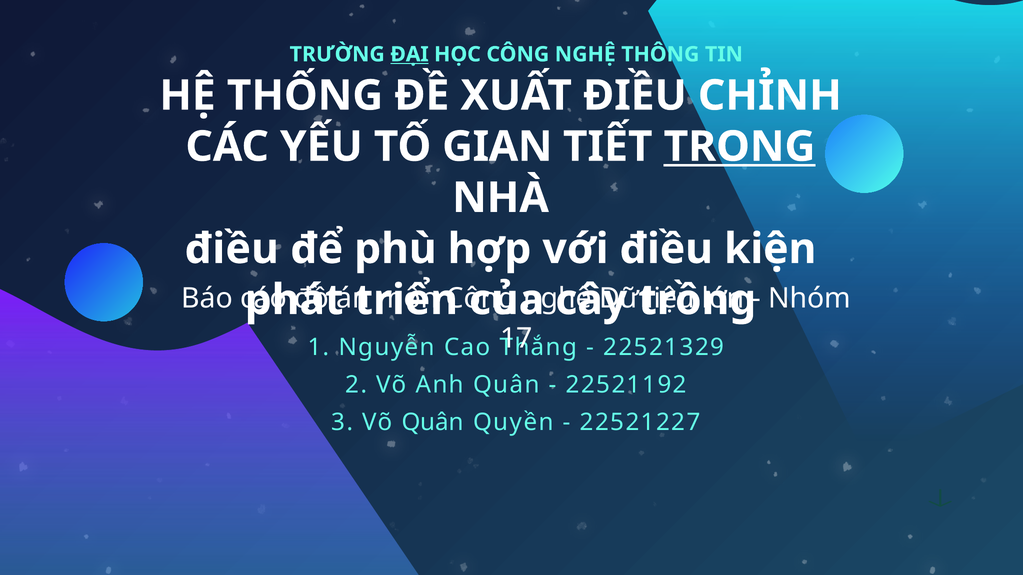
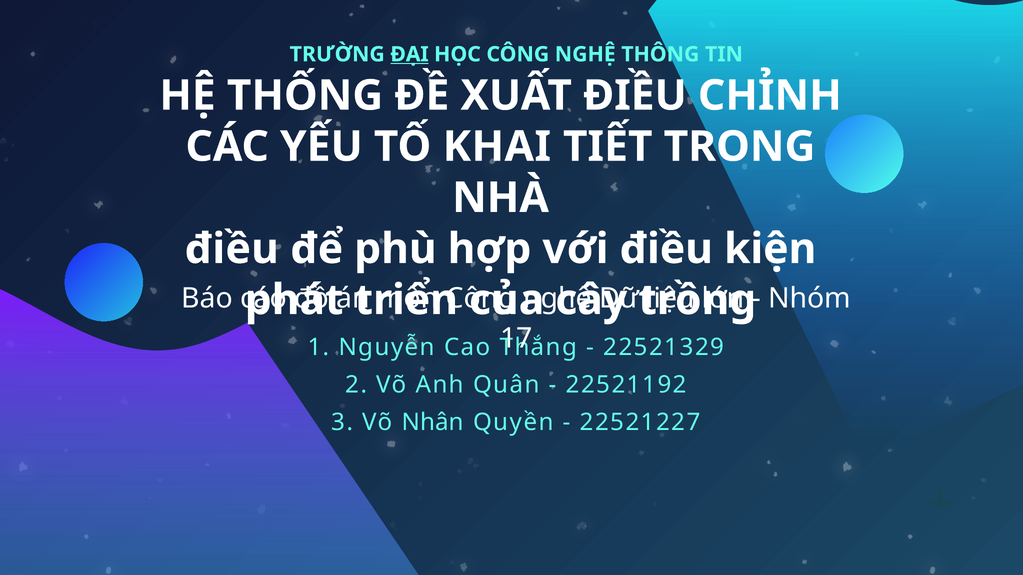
GIAN: GIAN -> KHAI (497, 147)
TRONG underline: present -> none (739, 147)
Võ Quân: Quân -> Nhân (433, 423)
